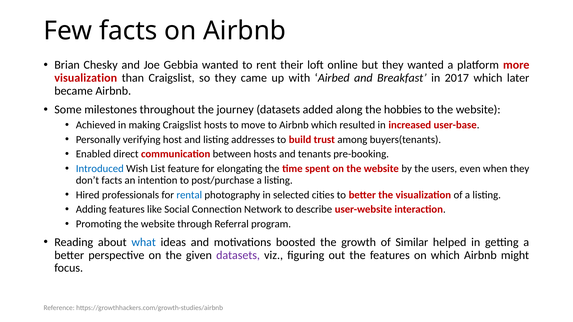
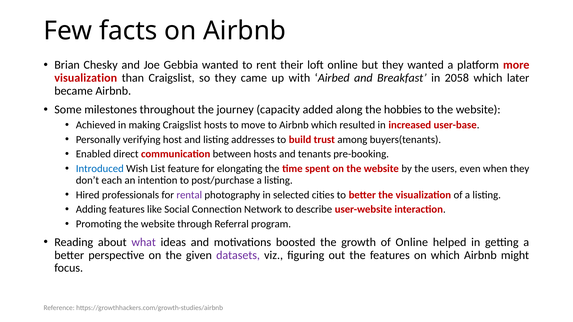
2017: 2017 -> 2058 (457, 78)
journey datasets: datasets -> capacity (278, 110)
don’t facts: facts -> each (112, 180)
rental colour: blue -> purple (189, 195)
what colour: blue -> purple (144, 242)
of Similar: Similar -> Online (412, 242)
